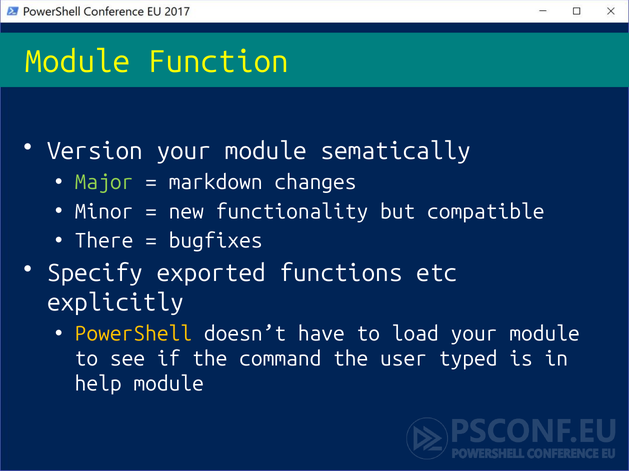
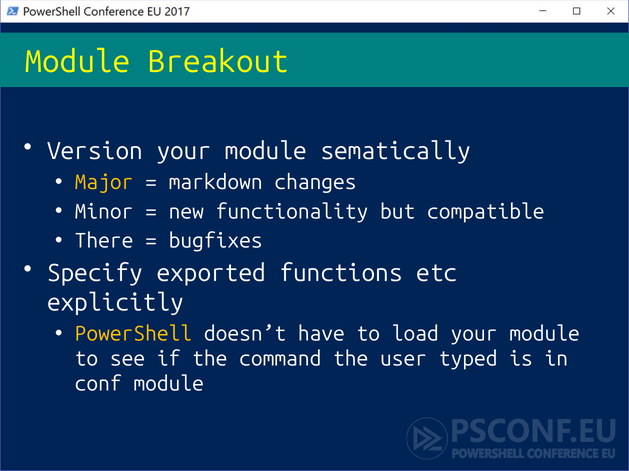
Function: Function -> Breakout (218, 62)
Major colour: light green -> yellow (104, 183)
help: help -> conf (98, 385)
